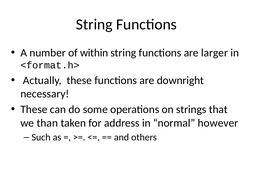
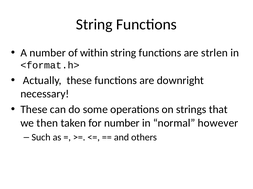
larger: larger -> strlen (214, 53)
than: than -> then (47, 123)
for address: address -> number (122, 123)
